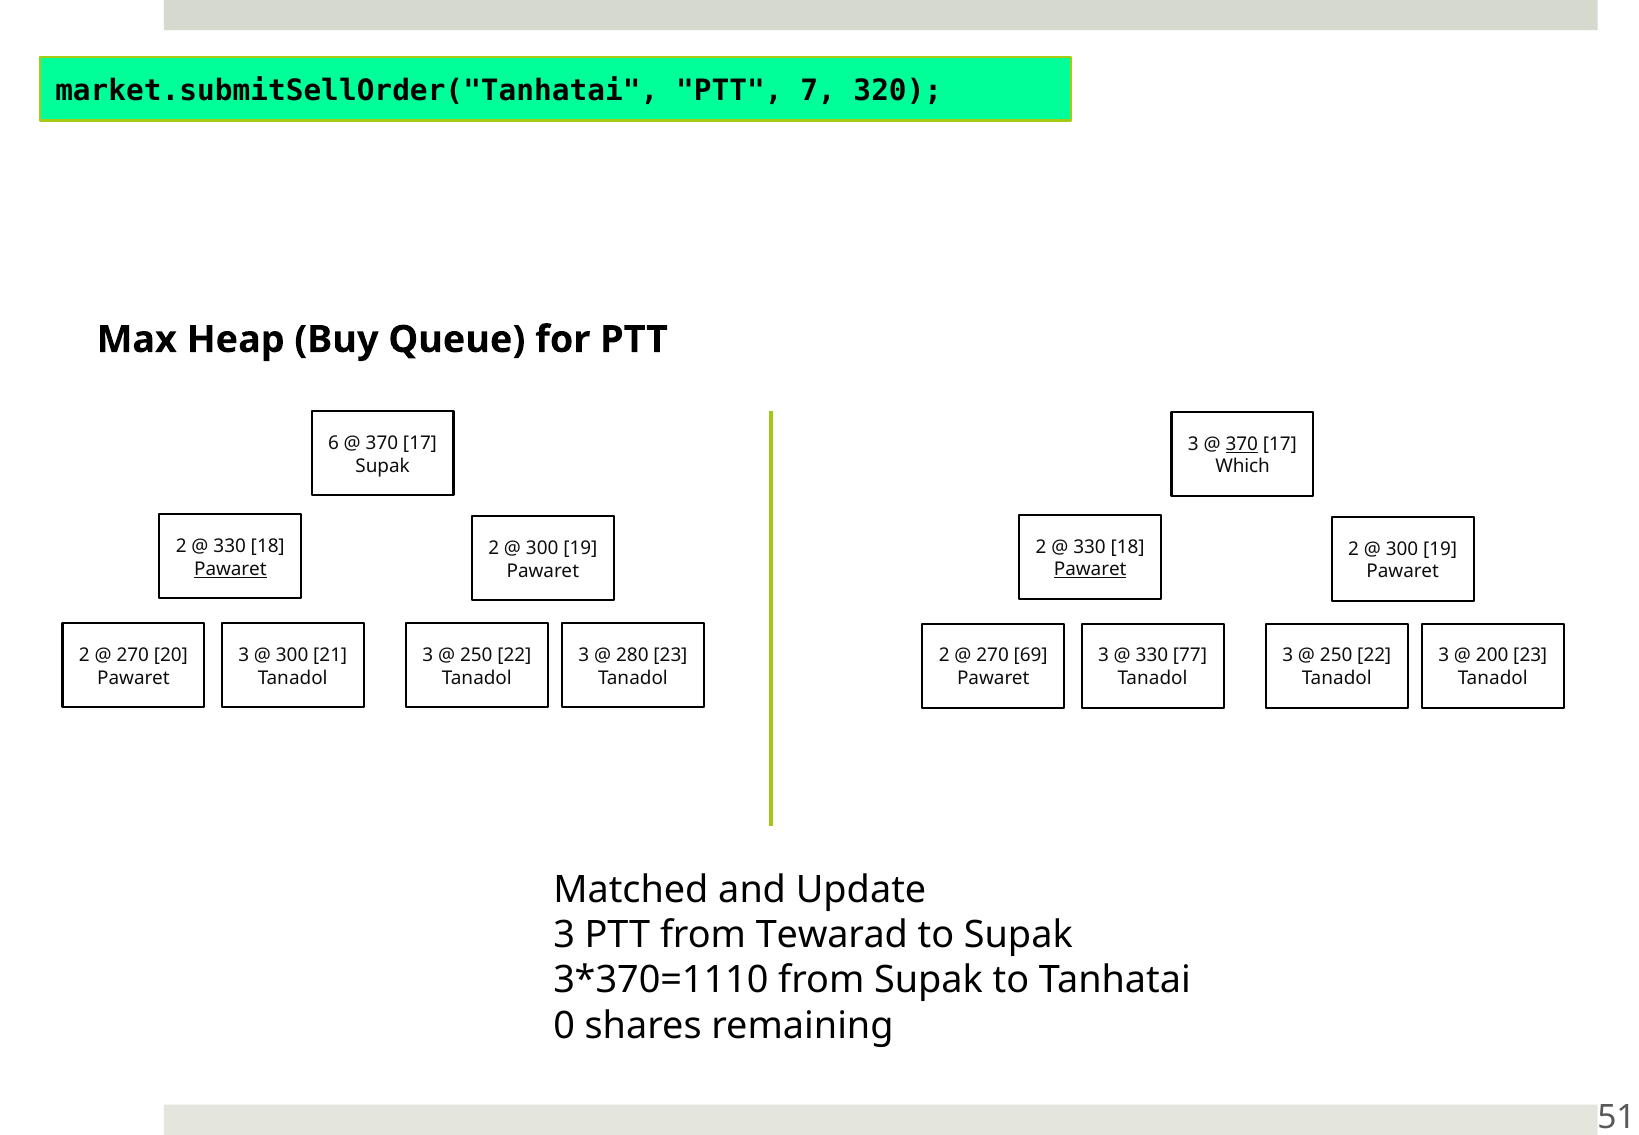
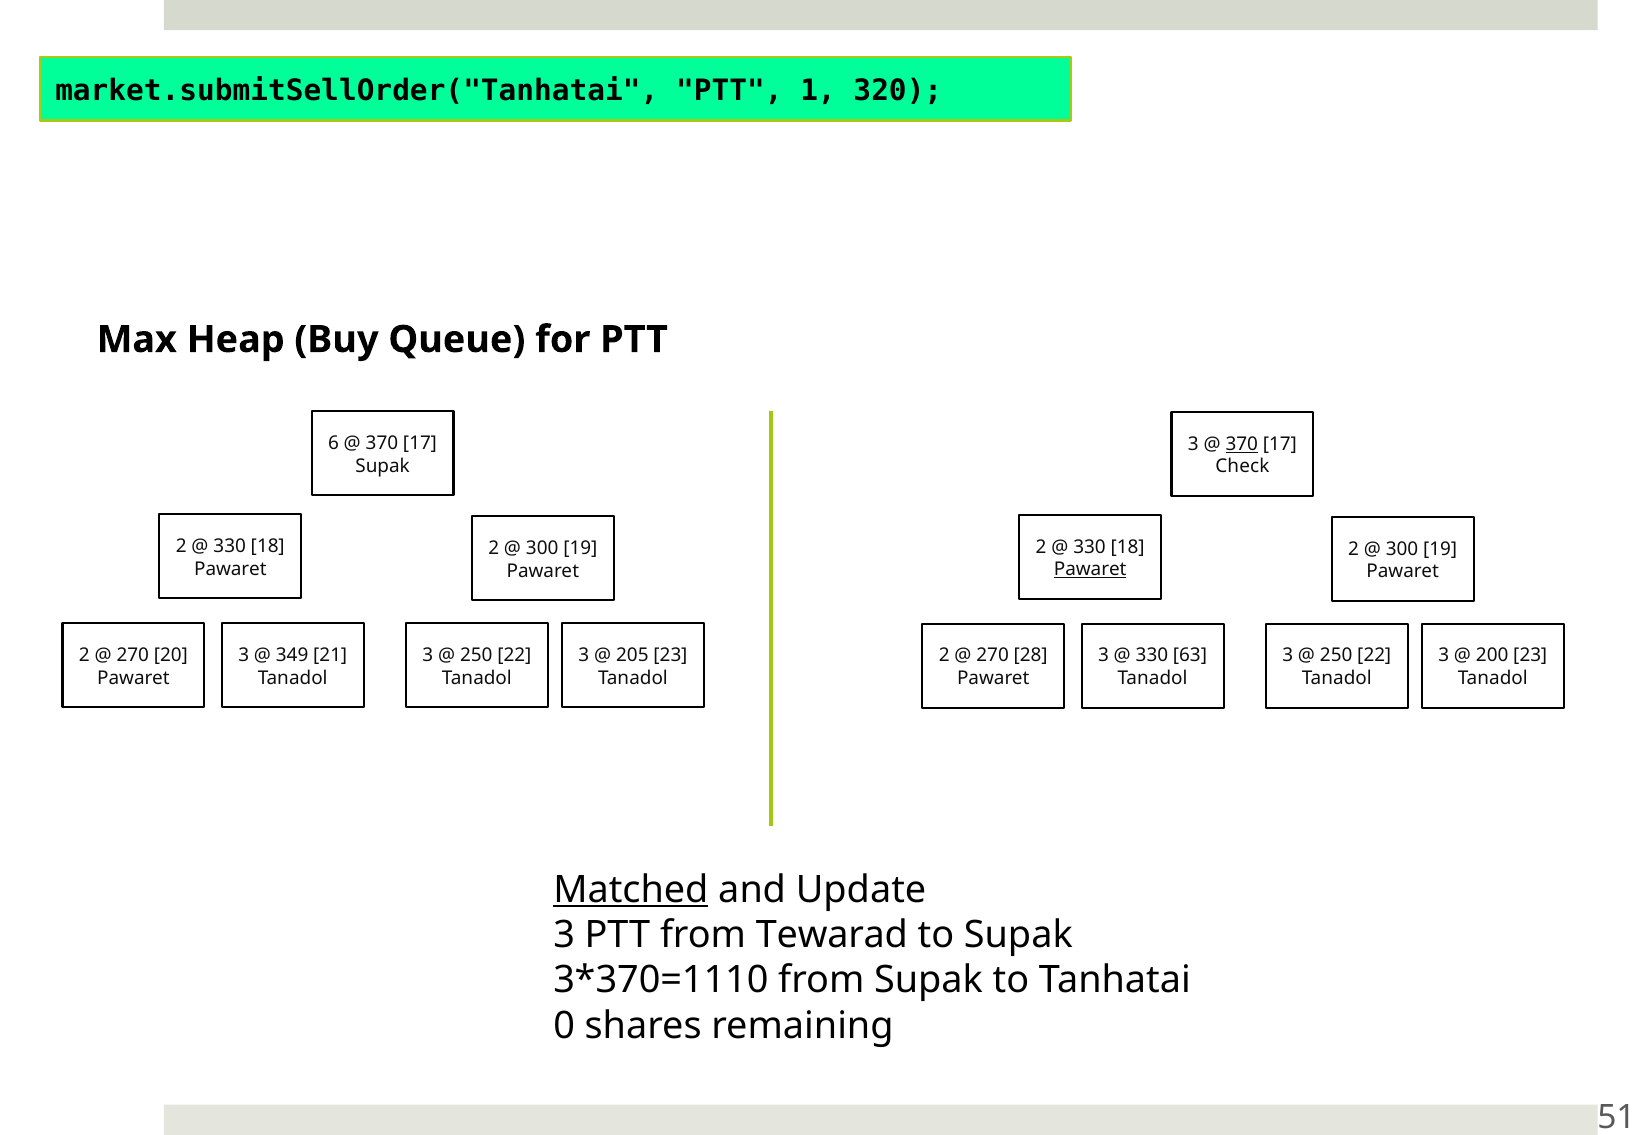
7: 7 -> 1 (818, 91)
Which: Which -> Check (1242, 467)
Pawaret underline: present -> none (230, 569)
300: 300 -> 349 (292, 655)
280: 280 -> 205 (632, 655)
69: 69 -> 28 (1031, 656)
77: 77 -> 63 (1190, 656)
Matched underline: none -> present (631, 889)
